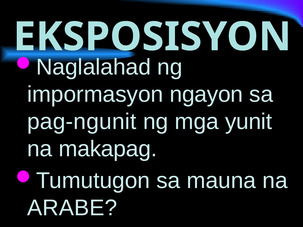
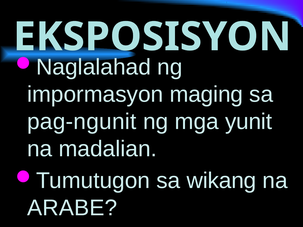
ngayon: ngayon -> maging (206, 95)
makapag: makapag -> madalian (108, 149)
mauna: mauna -> wikang (221, 181)
